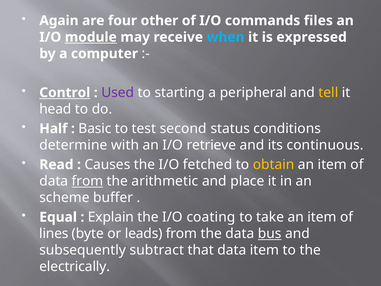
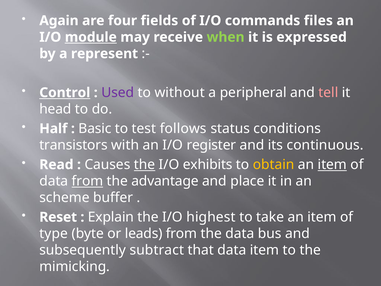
other: other -> fields (159, 21)
when colour: light blue -> light green (226, 37)
computer: computer -> represent (104, 54)
starting: starting -> without (180, 93)
tell colour: yellow -> pink (328, 93)
second: second -> follows (183, 129)
determine: determine -> transistors (73, 145)
retrieve: retrieve -> register (211, 145)
the underline: none -> present (145, 164)
fetched: fetched -> exhibits (208, 164)
item underline: none -> present (332, 164)
arithmetic: arithmetic -> advantage (165, 181)
Equal: Equal -> Reset (58, 217)
coating: coating -> highest (211, 217)
lines: lines -> type (54, 233)
bus underline: present -> none (270, 233)
electrically: electrically -> mimicking (75, 266)
